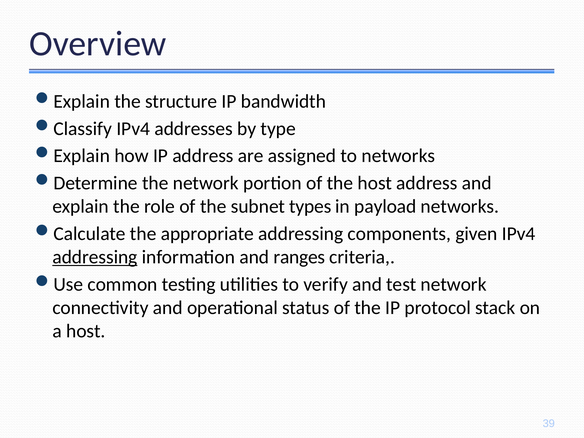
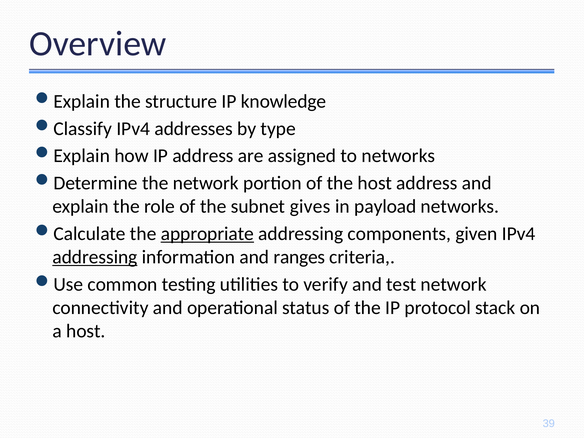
bandwidth: bandwidth -> knowledge (284, 101)
types: types -> gives (310, 207)
appropriate underline: none -> present (207, 234)
